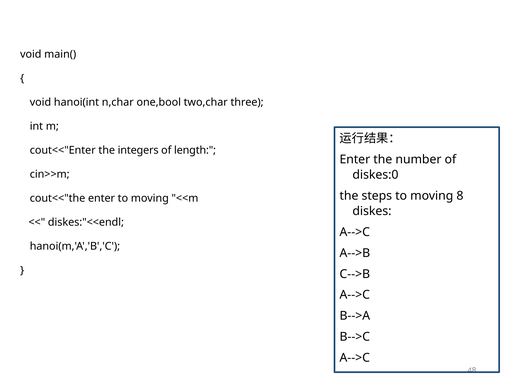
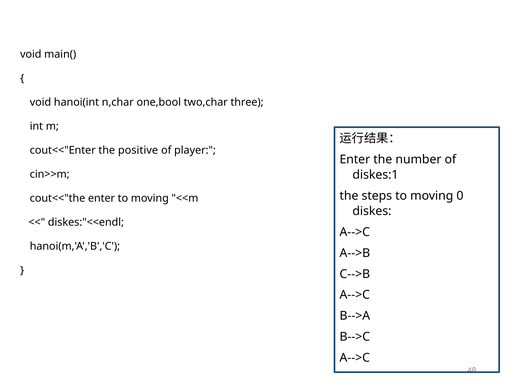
integers: integers -> positive (138, 150)
length: length -> player (195, 150)
diskes:0: diskes:0 -> diskes:1 (375, 175)
8: 8 -> 0 (460, 196)
